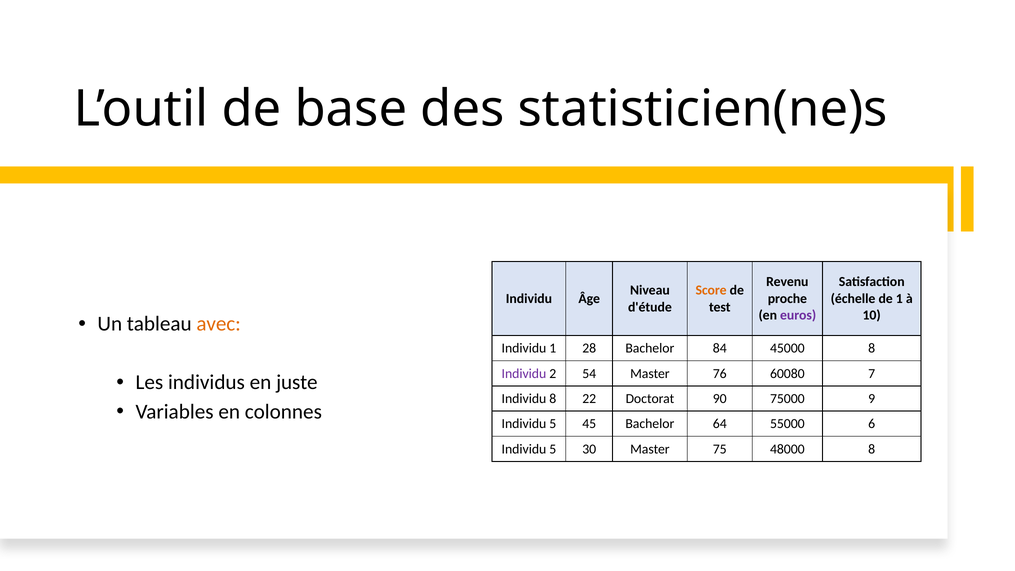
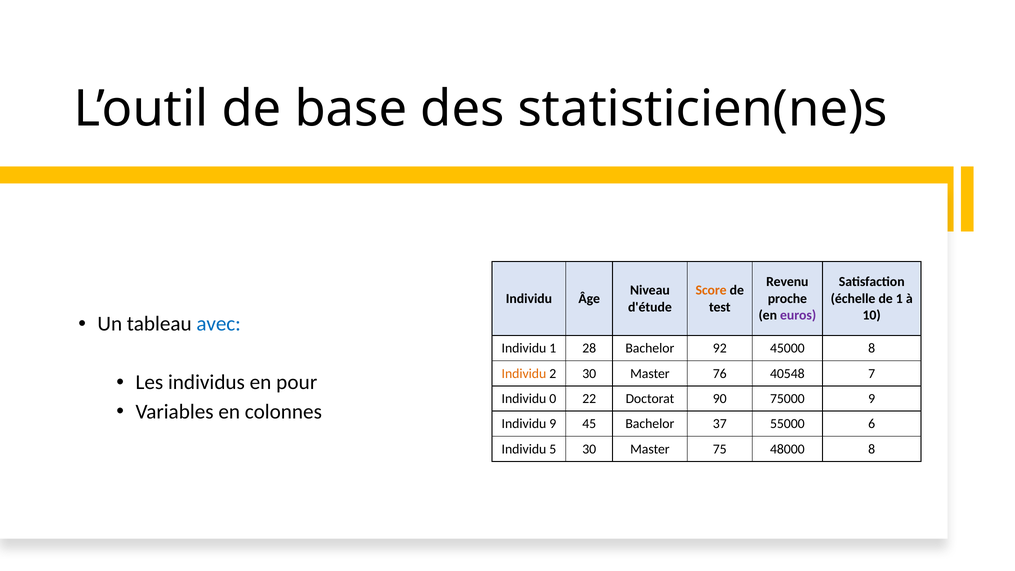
avec colour: orange -> blue (219, 324)
84: 84 -> 92 (720, 348)
Individu colour: purple -> orange (524, 373)
2 54: 54 -> 30 (589, 373)
60080: 60080 -> 40548 (787, 373)
juste: juste -> pour (297, 382)
Individu 8: 8 -> 0 (553, 399)
5: 5 -> 9 (553, 424)
64: 64 -> 37 (720, 424)
